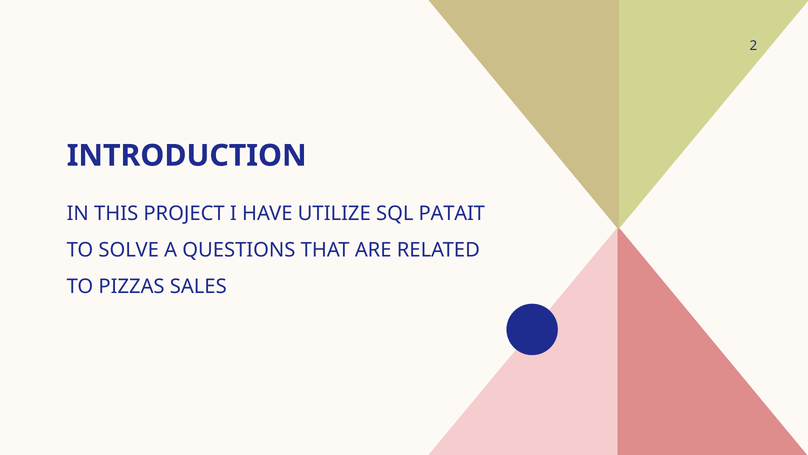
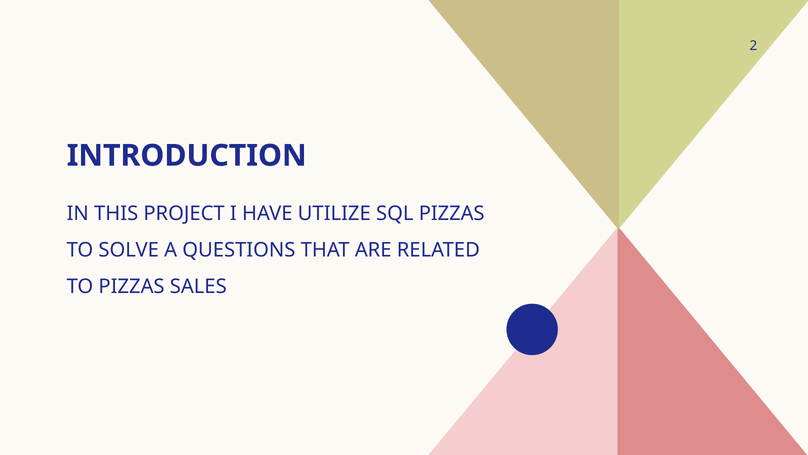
SQL PATAIT: PATAIT -> PIZZAS (452, 214)
